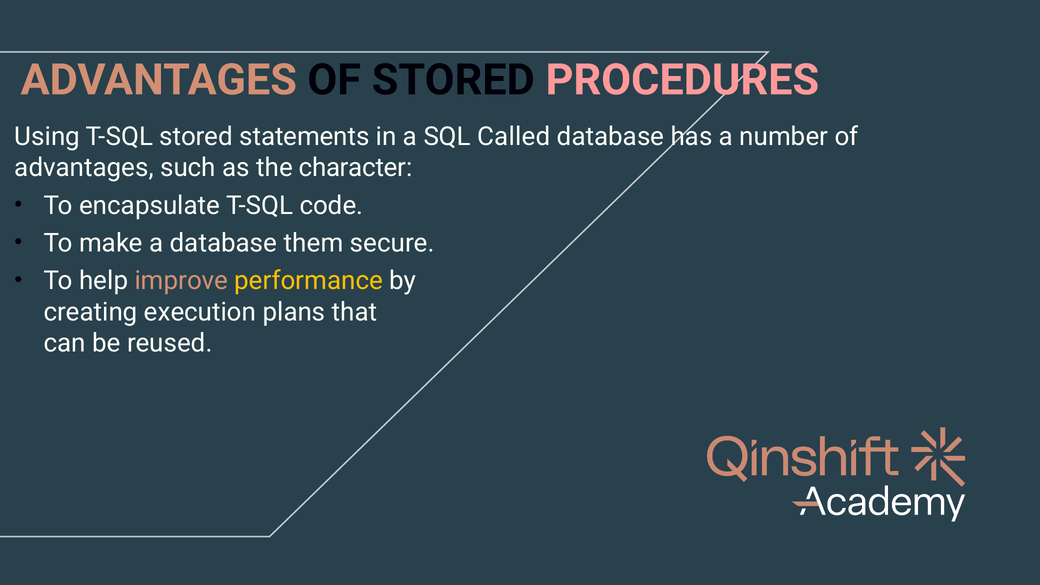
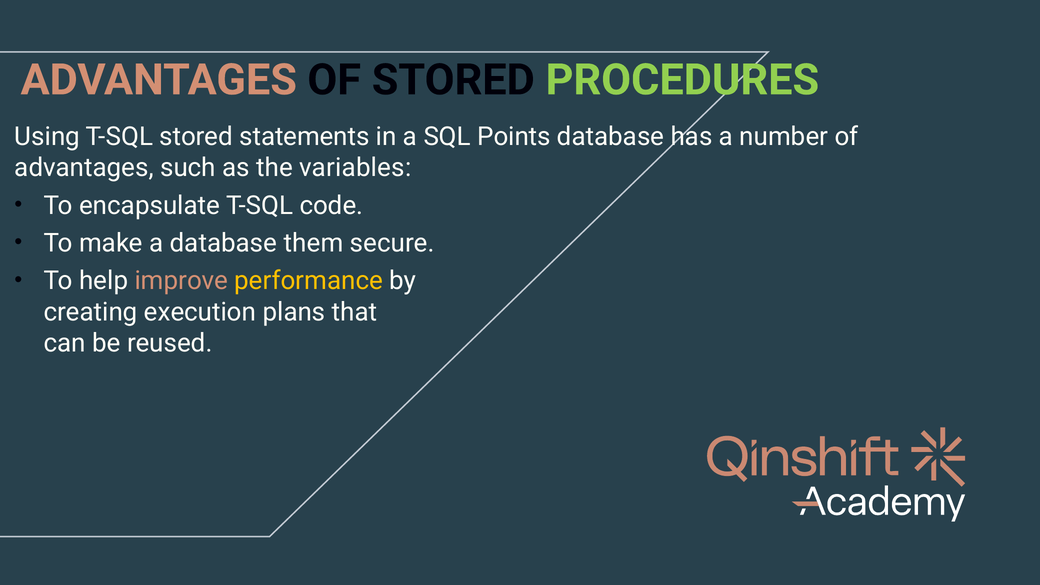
PROCEDURES colour: pink -> light green (682, 80)
Called: Called -> Points (514, 137)
character: character -> variables (355, 168)
